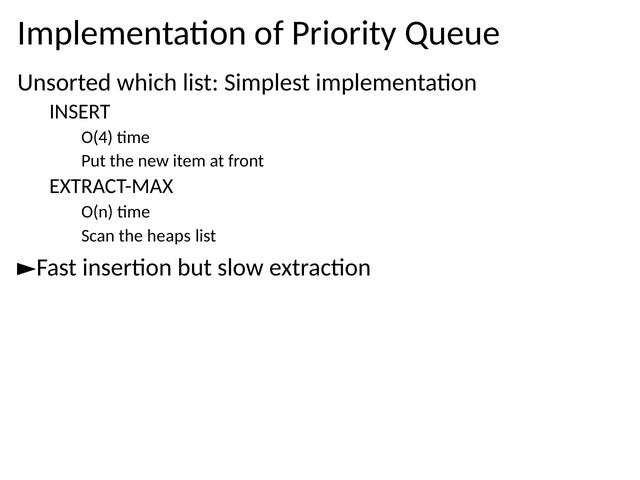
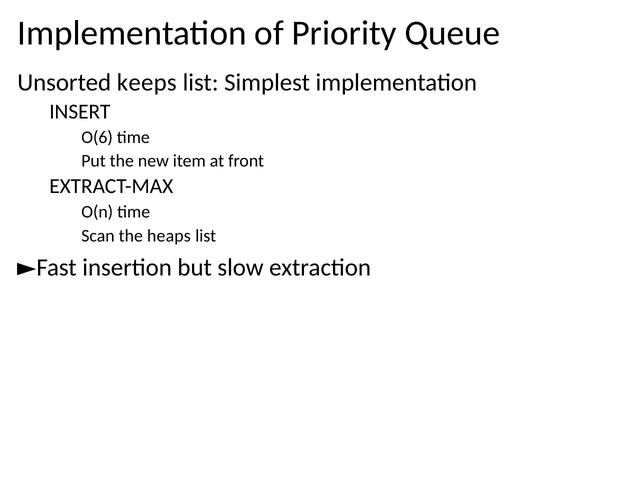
which: which -> keeps (147, 82)
O(4: O(4 -> O(6 (97, 137)
